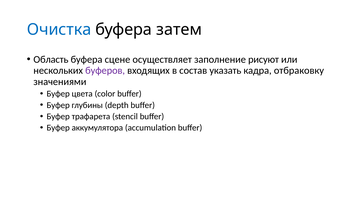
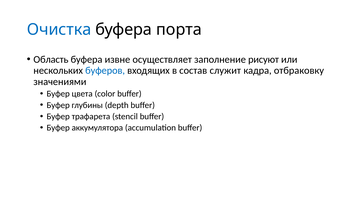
затем: затем -> порта (179, 30)
сцене: сцене -> извне (117, 60)
буферов colour: purple -> blue (105, 71)
указать: указать -> служит (225, 71)
